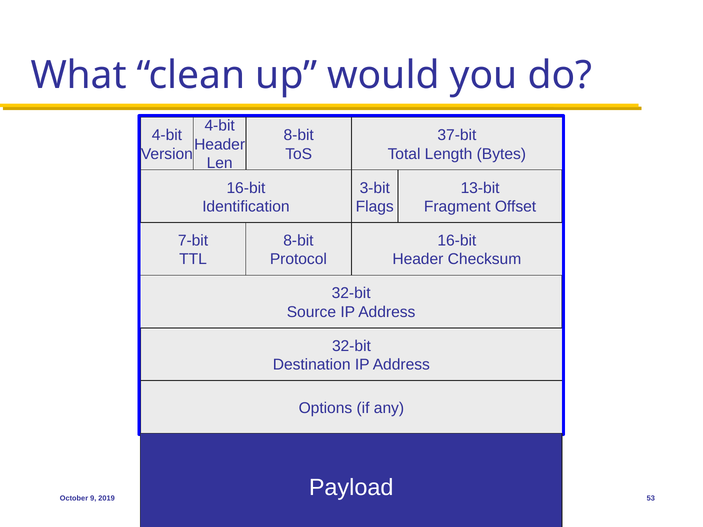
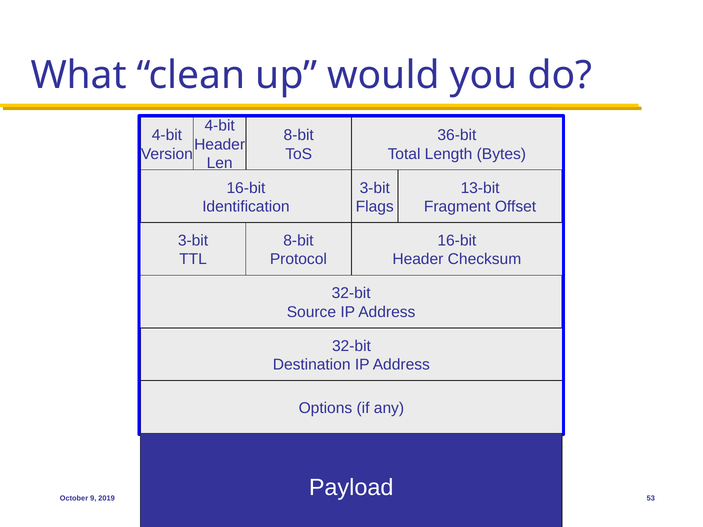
37-bit: 37-bit -> 36-bit (457, 135)
7-bit: 7-bit -> 3-bit (193, 241)
